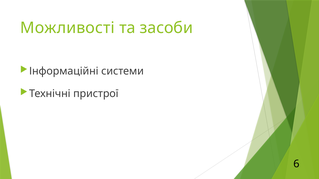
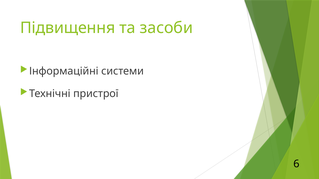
Можливості: Можливості -> Підвищення (68, 28)
